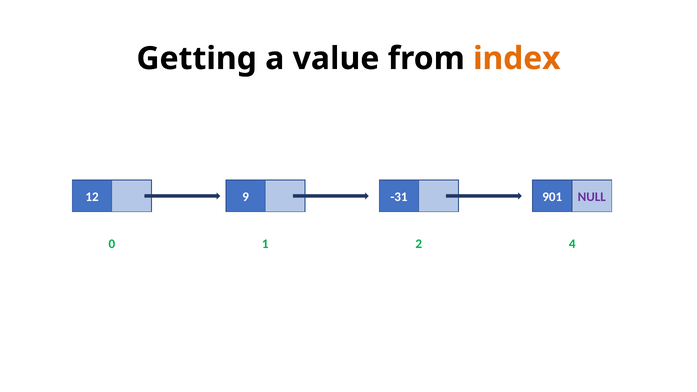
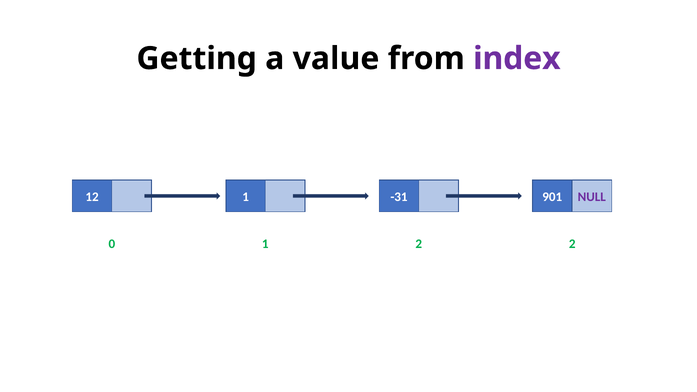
index colour: orange -> purple (517, 59)
12 9: 9 -> 1 (246, 197)
1 4: 4 -> 2 (572, 244)
